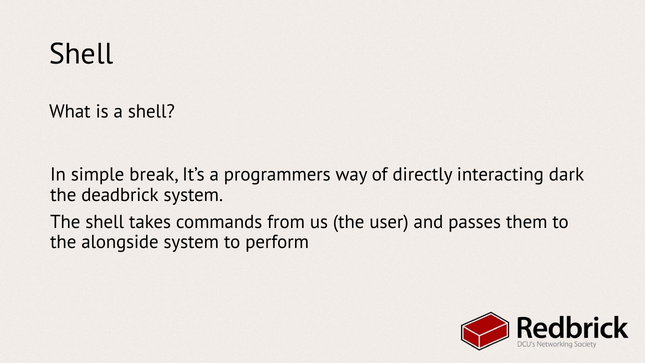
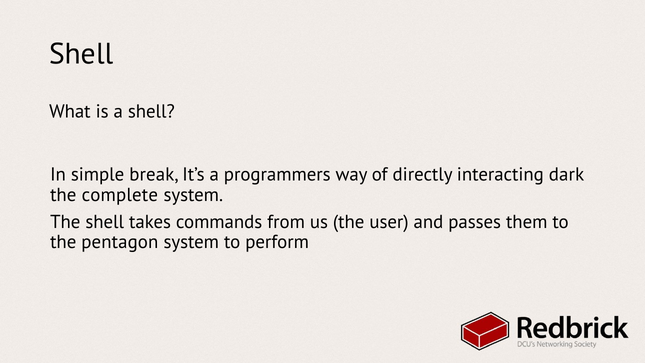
deadbrick: deadbrick -> complete (120, 195)
alongside: alongside -> pentagon (120, 242)
